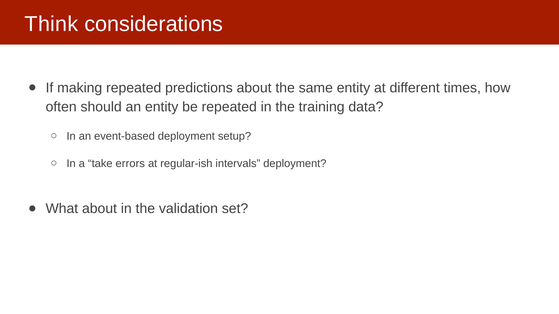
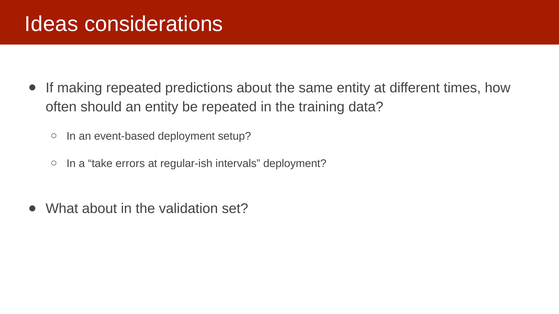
Think: Think -> Ideas (51, 24)
